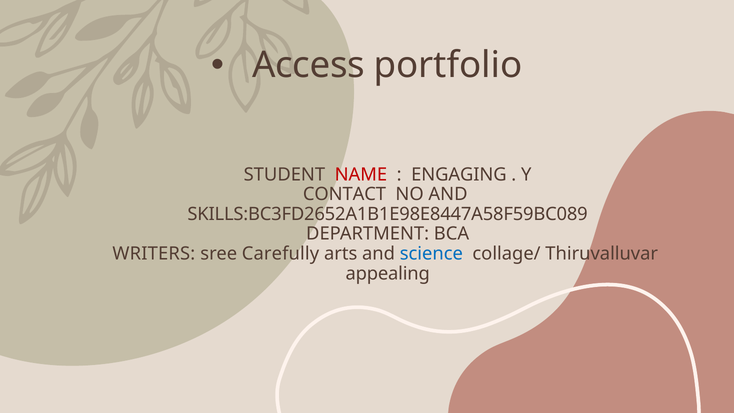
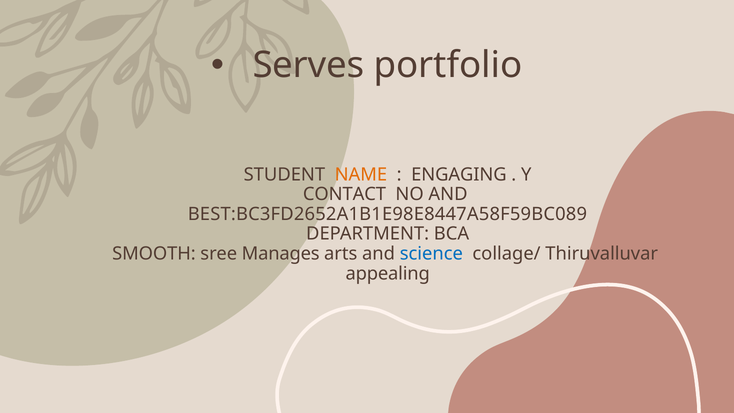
Access: Access -> Serves (308, 65)
NAME colour: red -> orange (361, 174)
SKILLS:BC3FD2652A1B1E98E8447A58F59BC089: SKILLS:BC3FD2652A1B1E98E8447A58F59BC089 -> BEST:BC3FD2652A1B1E98E8447A58F59BC089 (387, 214)
WRITERS: WRITERS -> SMOOTH (154, 254)
Carefully: Carefully -> Manages (281, 254)
